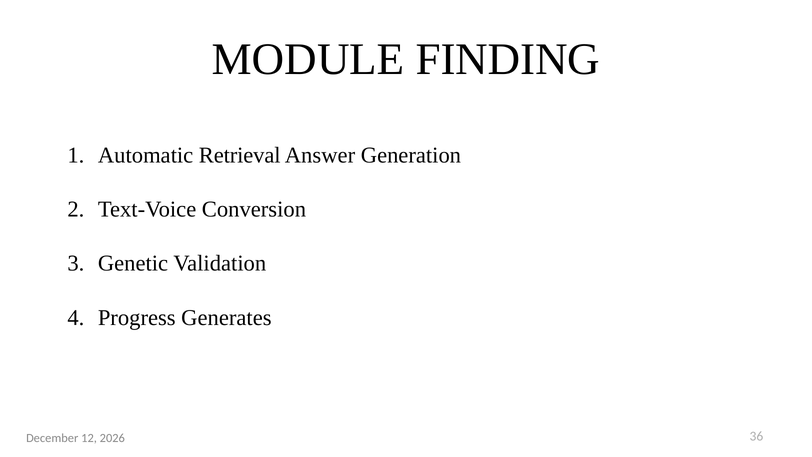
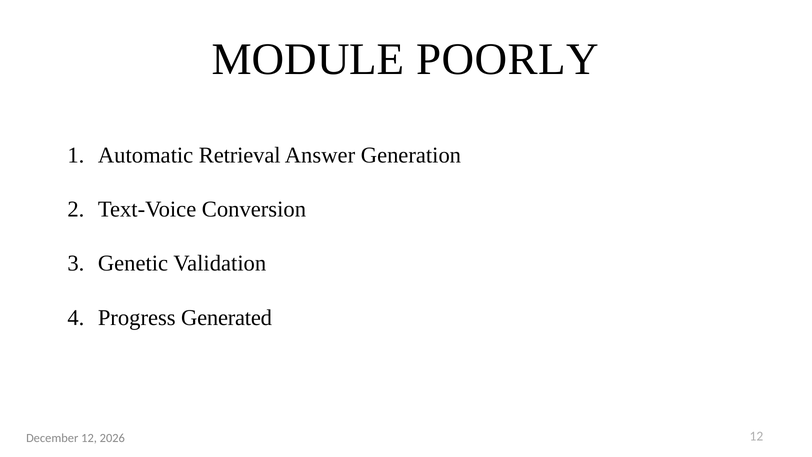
FINDING: FINDING -> POORLY (508, 59)
Generates: Generates -> Generated (227, 317)
36: 36 -> 12 (756, 436)
